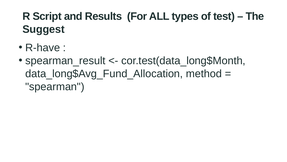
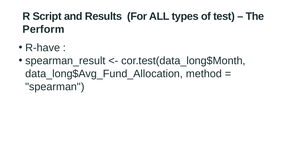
Suggest: Suggest -> Perform (43, 29)
